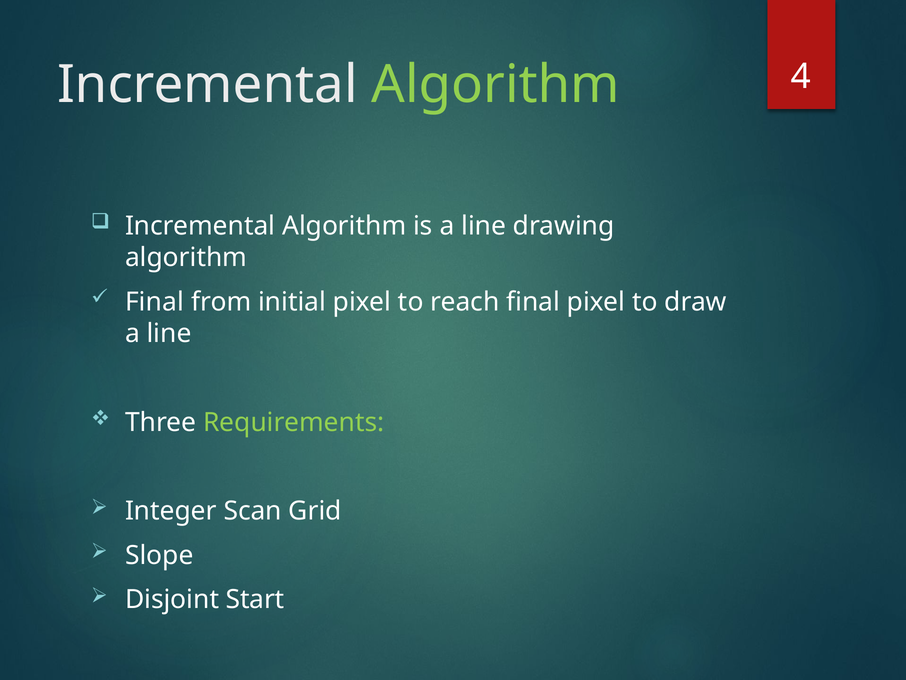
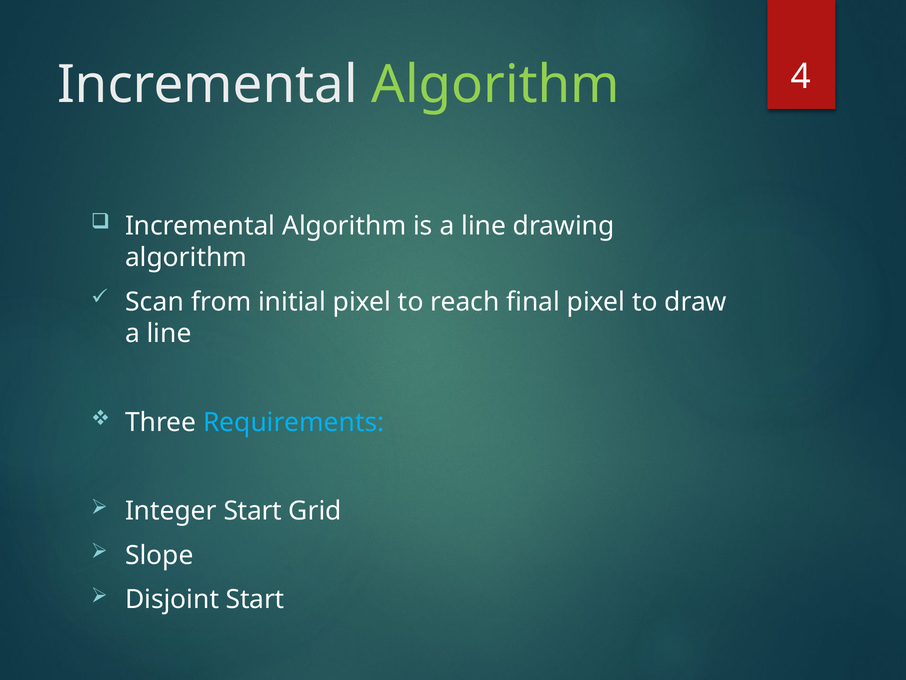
Final: Final -> Scan (155, 302)
Requirements colour: light green -> light blue (294, 422)
Integer Scan: Scan -> Start (253, 511)
